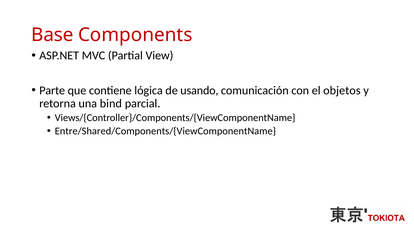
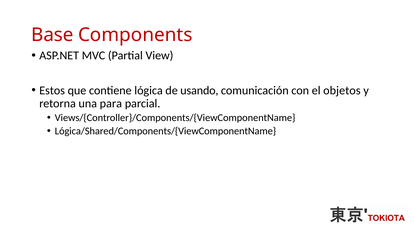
Parte: Parte -> Estos (52, 90)
bind: bind -> para (111, 103)
Entre/Shared/Components/{ViewComponentName: Entre/Shared/Components/{ViewComponentName -> Lógica/Shared/Components/{ViewComponentName (165, 131)
